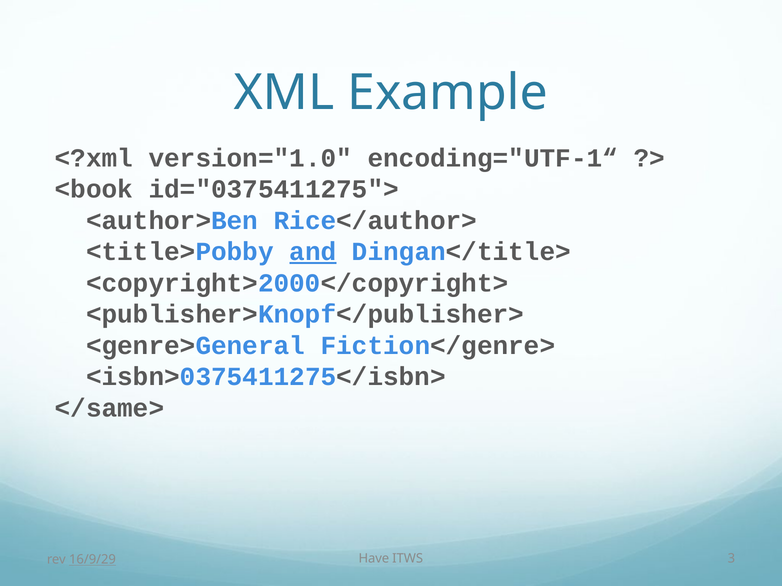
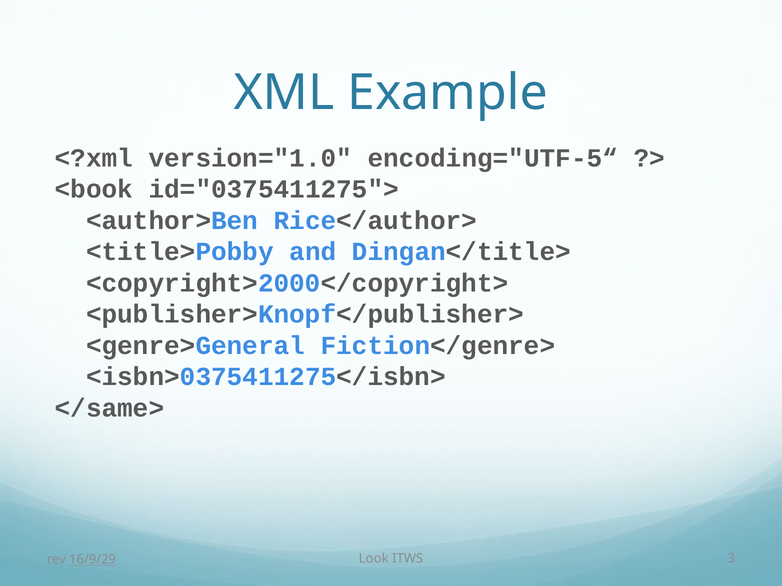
encoding="UTF-1“: encoding="UTF-1“ -> encoding="UTF-5“ (493, 158)
and underline: present -> none (313, 252)
Have: Have -> Look (374, 559)
